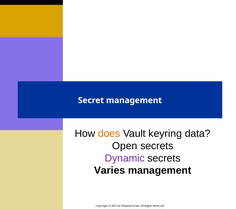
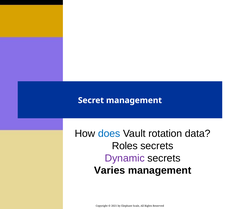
does colour: orange -> blue (109, 134)
keyring: keyring -> rotation (165, 134)
Open: Open -> Roles (125, 146)
